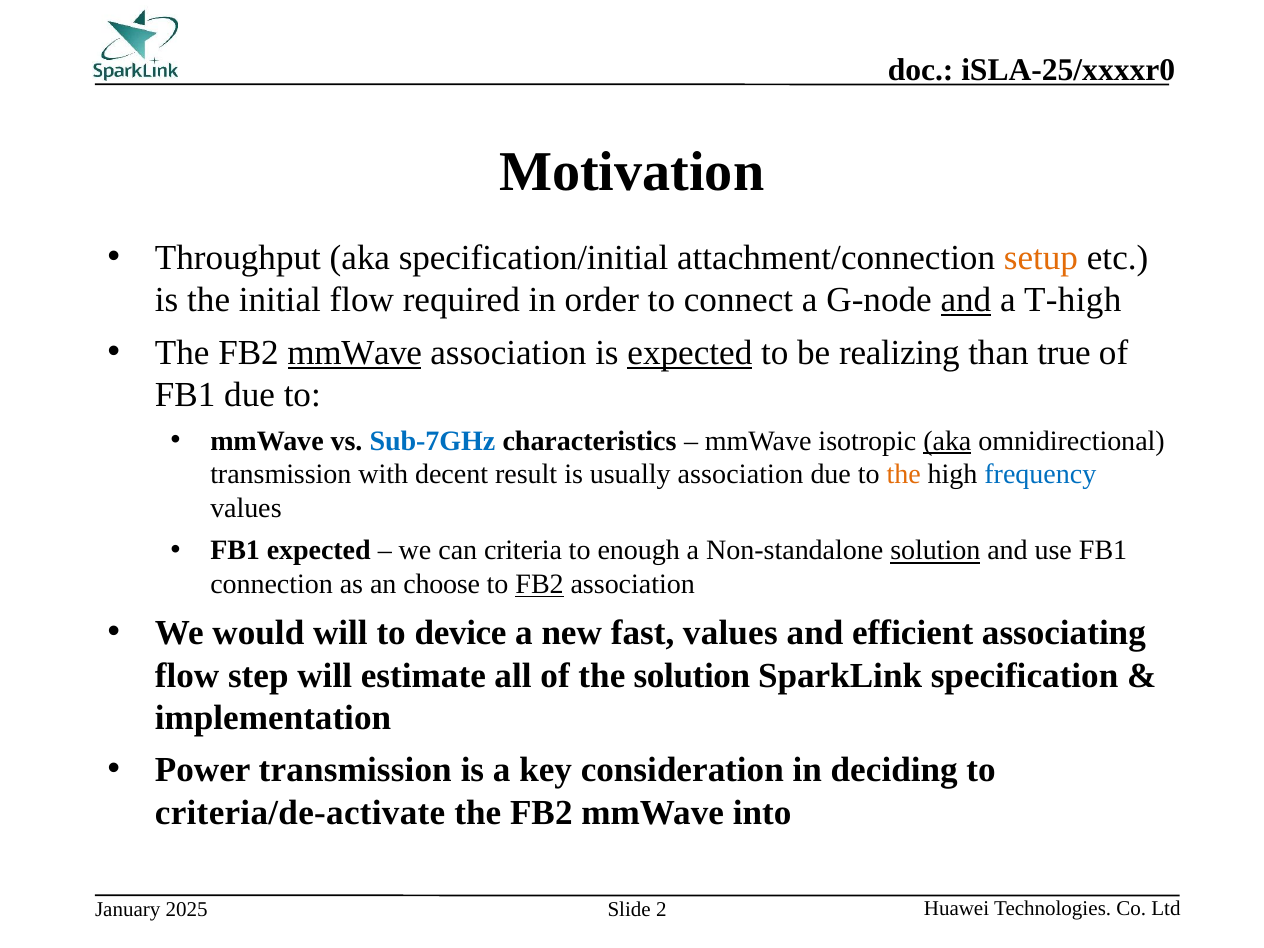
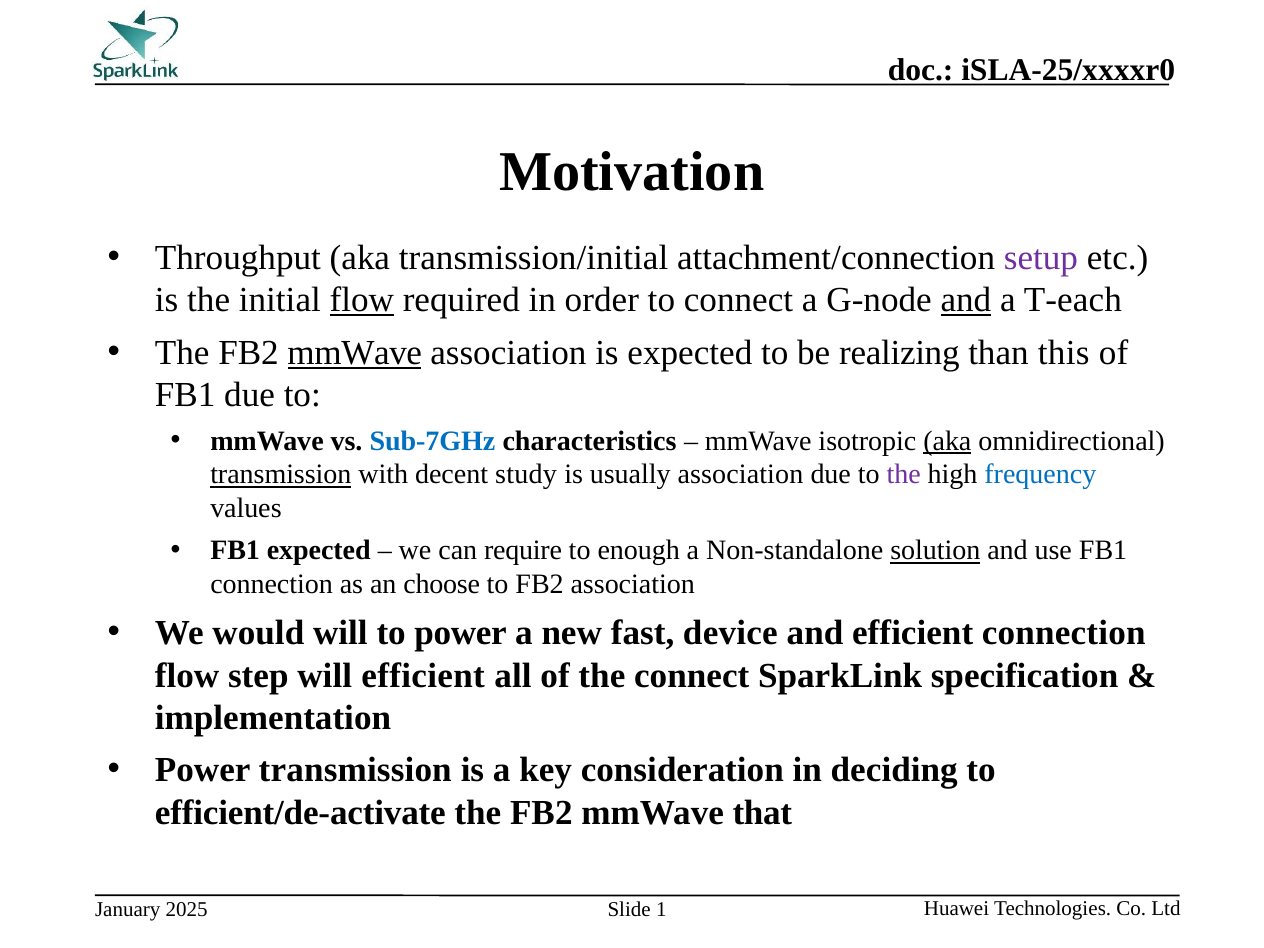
specification/initial: specification/initial -> transmission/initial (534, 258)
setup colour: orange -> purple (1041, 258)
flow underline: none -> present (362, 300)
T-high: T-high -> T-each (1073, 300)
expected underline: present -> none (690, 353)
true: true -> this (1064, 353)
transmission underline: none -> present (281, 475)
result: result -> study (526, 475)
the colour: orange -> purple (904, 475)
criteria: criteria -> require (523, 551)
FB2 underline: present -> none (540, 584)
to device: device -> power (461, 633)
fast values: values -> device (730, 633)
efficient associating: associating -> connection (1064, 633)
will estimate: estimate -> efficient (423, 676)
the solution: solution -> connect (692, 676)
criteria/de-activate: criteria/de-activate -> efficient/de-activate (300, 813)
into: into -> that (762, 813)
2: 2 -> 1 (661, 909)
